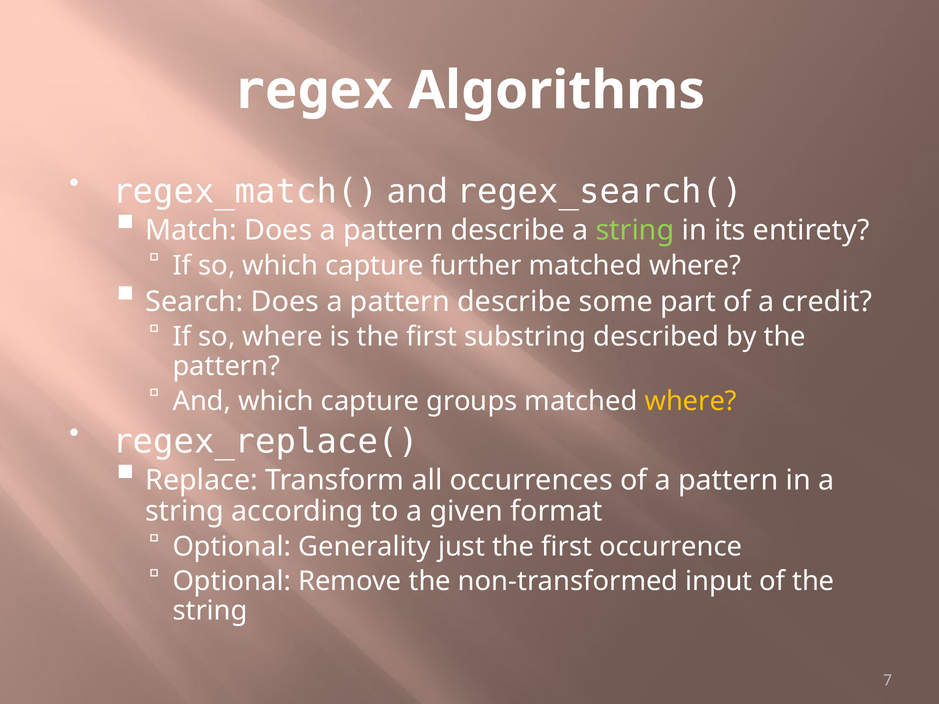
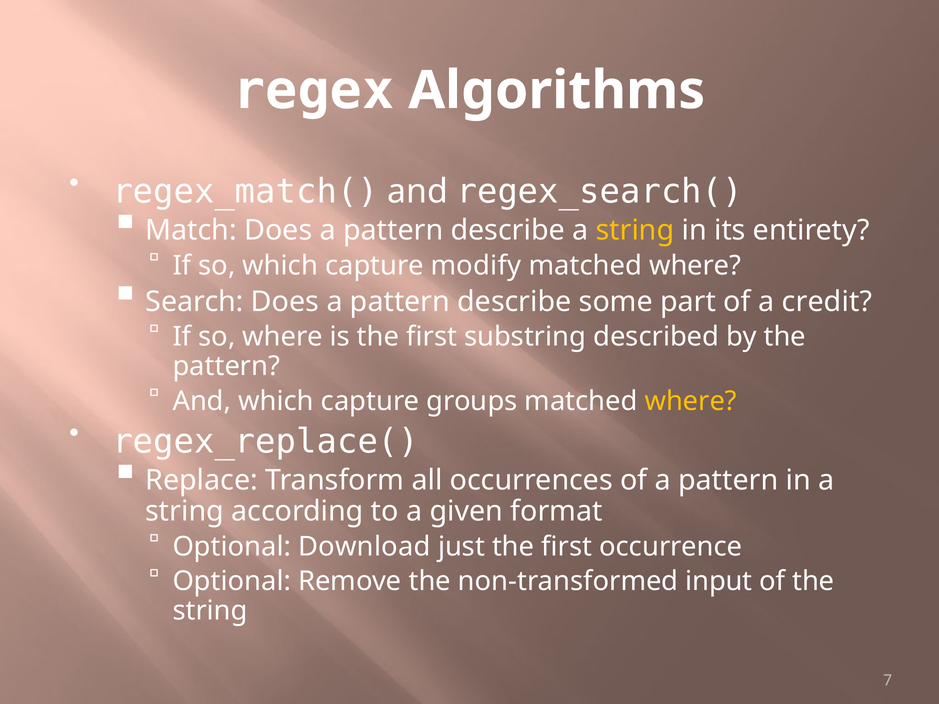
string colour: light green -> yellow (635, 230)
further: further -> modify (476, 266)
Generality: Generality -> Download (364, 547)
